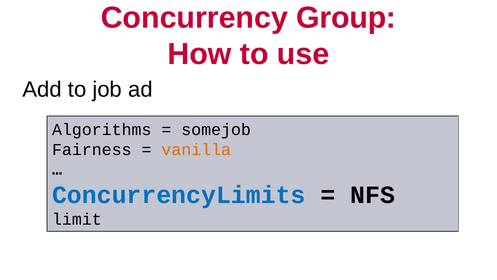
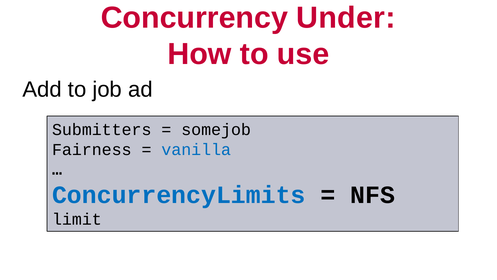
Group: Group -> Under (346, 18)
Algorithms: Algorithms -> Submitters (102, 129)
vanilla colour: orange -> blue (196, 149)
